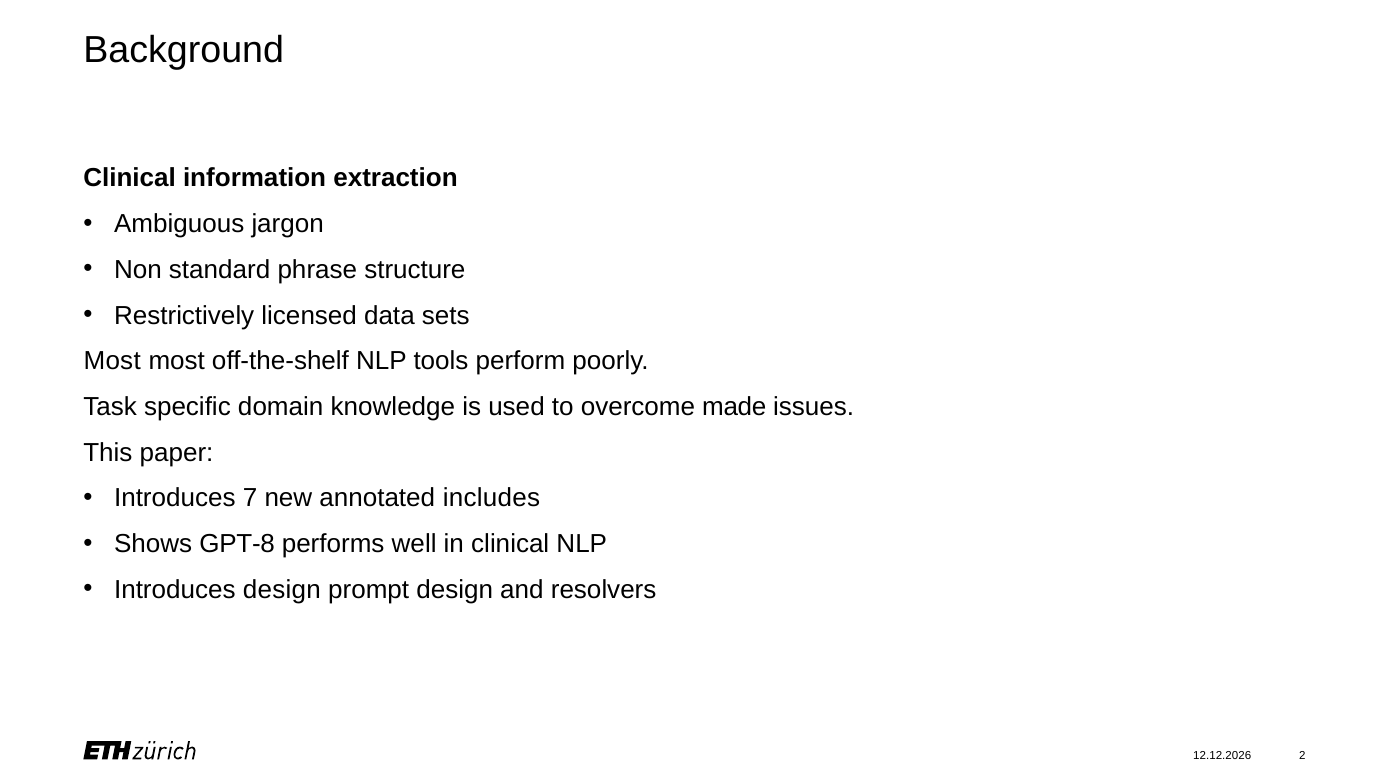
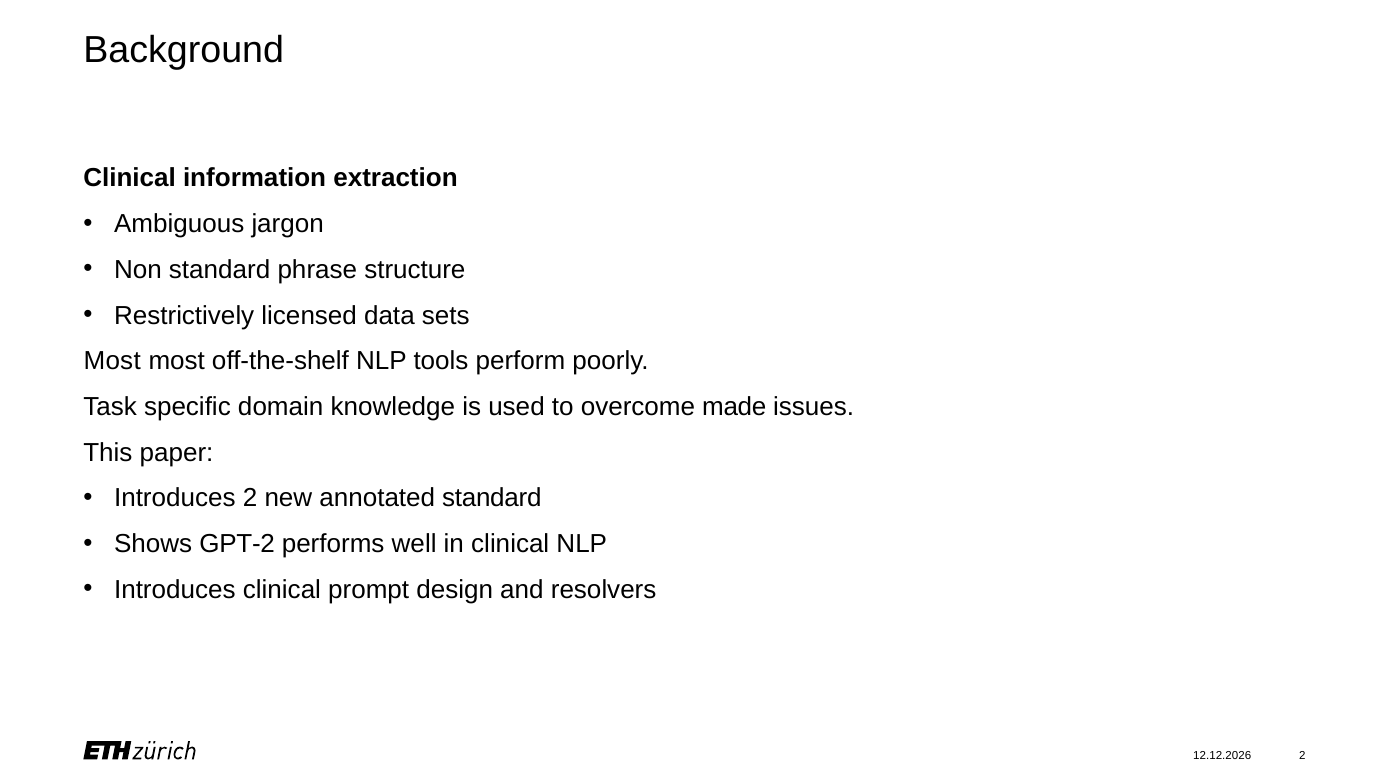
Introduces 7: 7 -> 2 (250, 499)
annotated includes: includes -> standard (492, 499)
GPT-8: GPT-8 -> GPT-2 (237, 544)
Introduces design: design -> clinical (282, 590)
